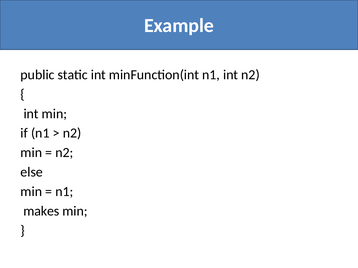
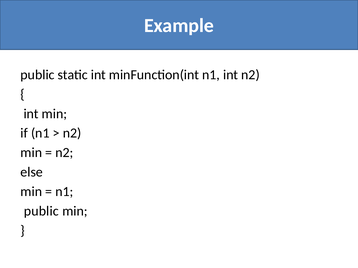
makes: makes -> public (41, 211)
